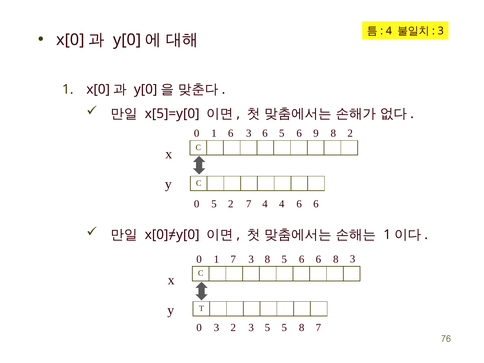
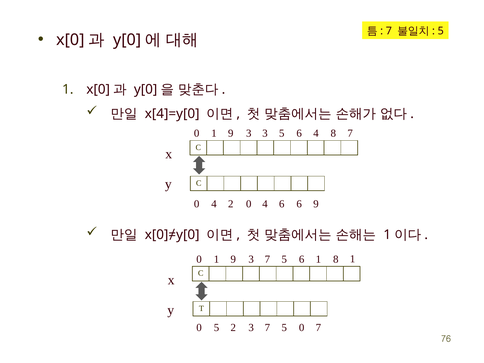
4: 4 -> 7 (389, 31)
3: 3 -> 5 (441, 31)
x[5]=y[0: x[5]=y[0 -> x[4]=y[0 (172, 114)
6: 6 -> 9 (231, 133)
3 6: 6 -> 3 (265, 133)
6 9: 9 -> 4 (316, 133)
8 2: 2 -> 7 (350, 133)
5: 5 -> 4 (214, 204)
2 7: 7 -> 0 (249, 204)
4 4: 4 -> 6 (282, 204)
6: 6 -> 9 (316, 204)
7: 7 -> 9 (233, 259)
8: 8 -> 7 (267, 259)
5 6 6: 6 -> 1 (318, 259)
8 3: 3 -> 1 (353, 259)
0 3: 3 -> 5 (216, 328)
2 3 5: 5 -> 7 (267, 328)
8: 8 -> 0 (302, 328)
